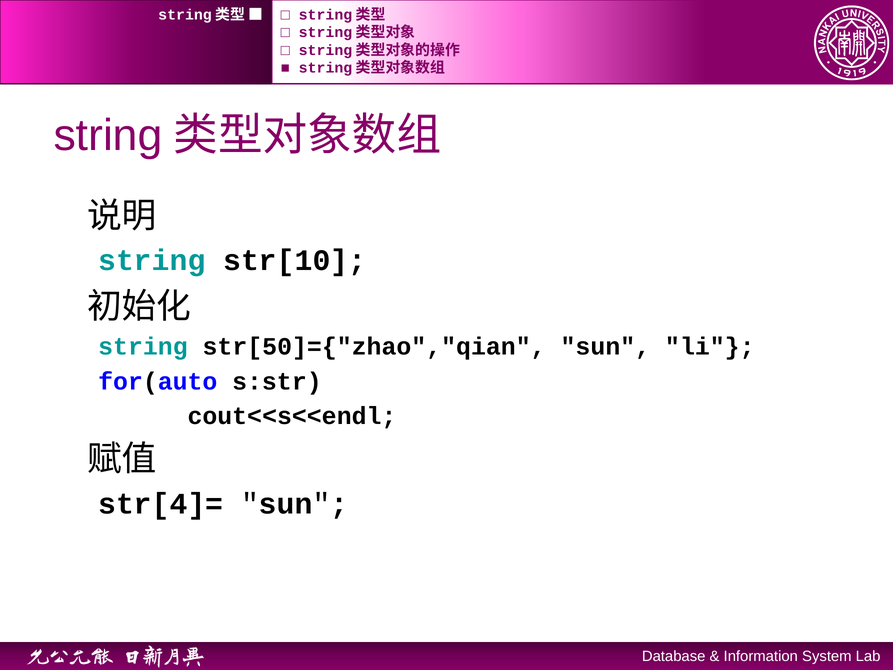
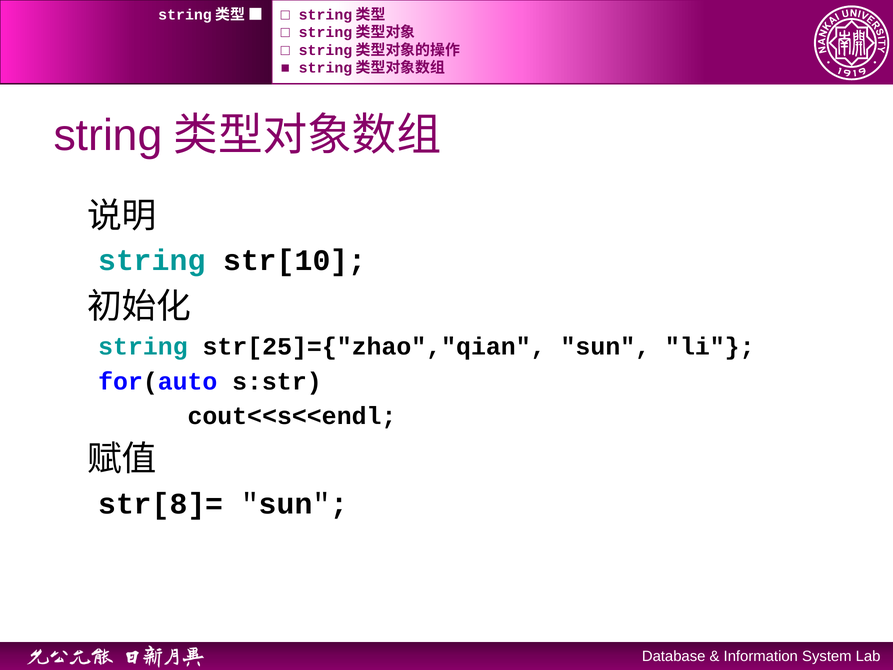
str[50]={"zhao","qian: str[50]={"zhao","qian -> str[25]={"zhao","qian (374, 346)
str[4]=: str[4]= -> str[8]= (161, 504)
